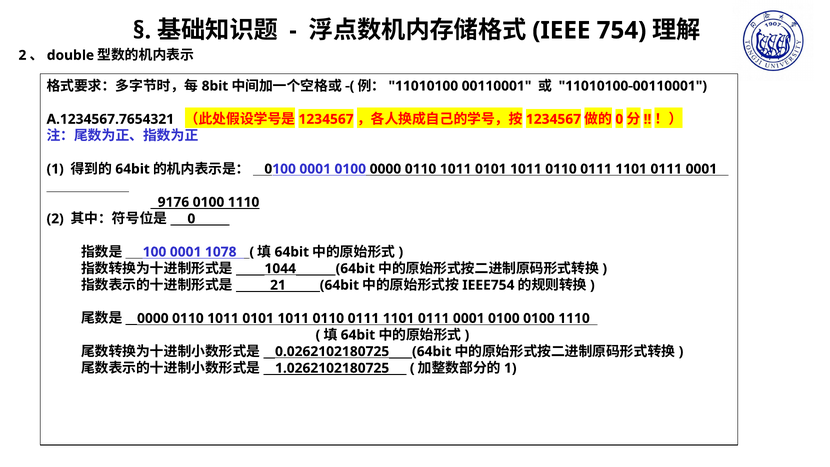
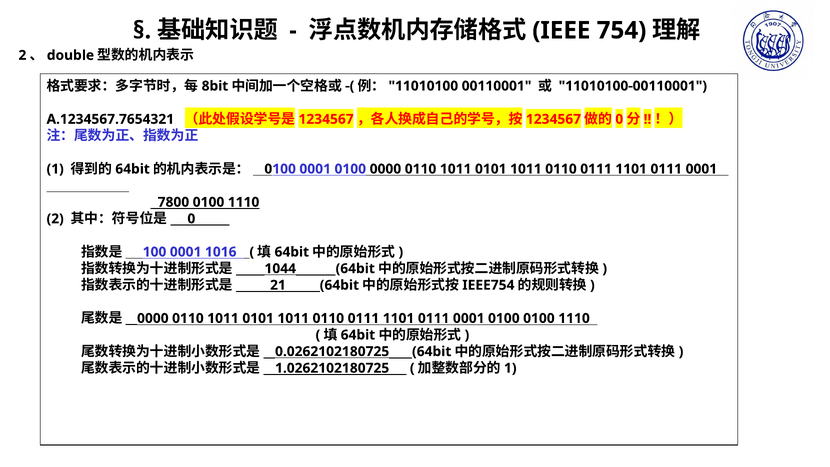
9176: 9176 -> 7800 (173, 202)
1078: 1078 -> 1016 (221, 252)
